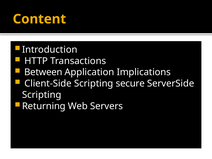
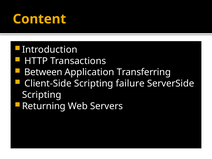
Implications: Implications -> Transferring (144, 72)
secure: secure -> failure (130, 84)
